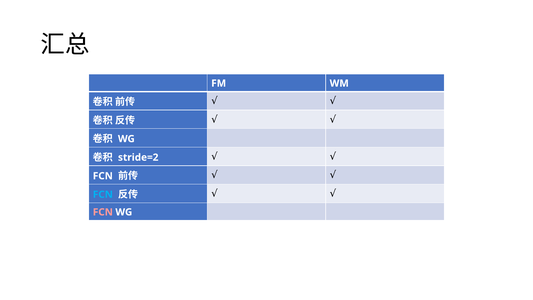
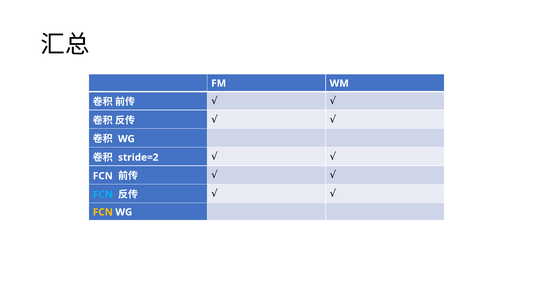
FCN colour: pink -> yellow (103, 212)
